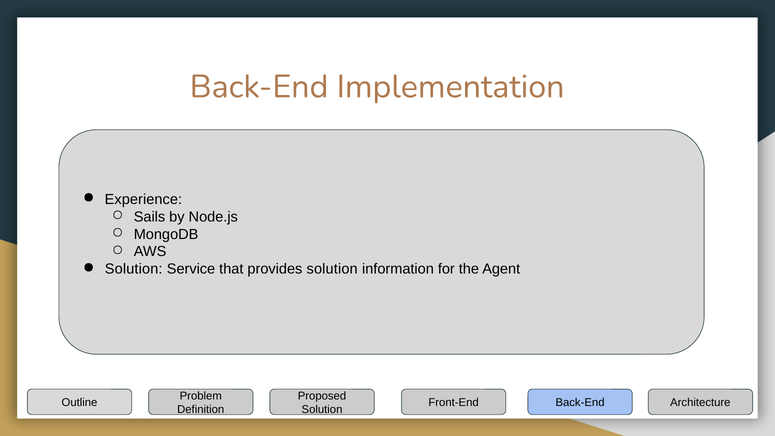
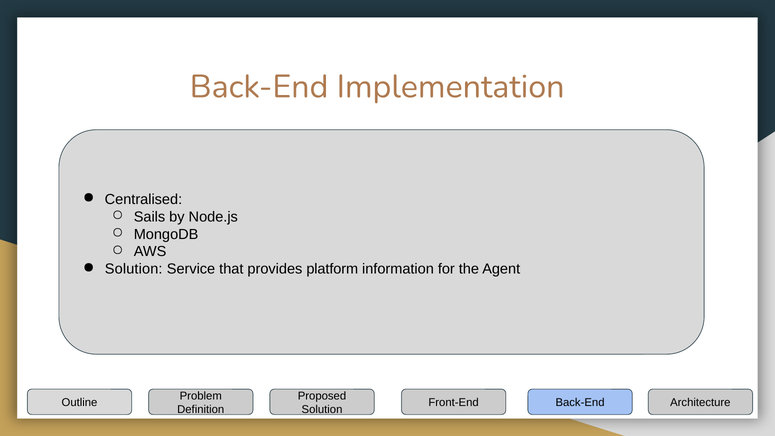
Experience: Experience -> Centralised (143, 199)
provides solution: solution -> platform (332, 269)
